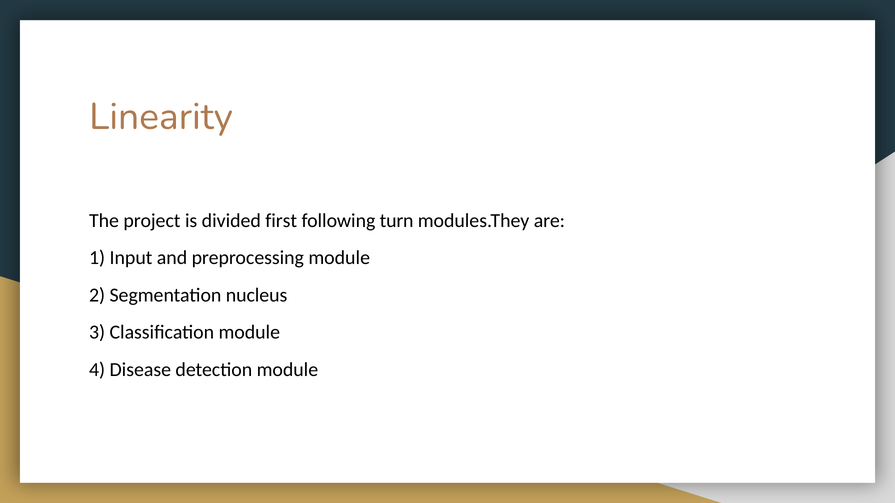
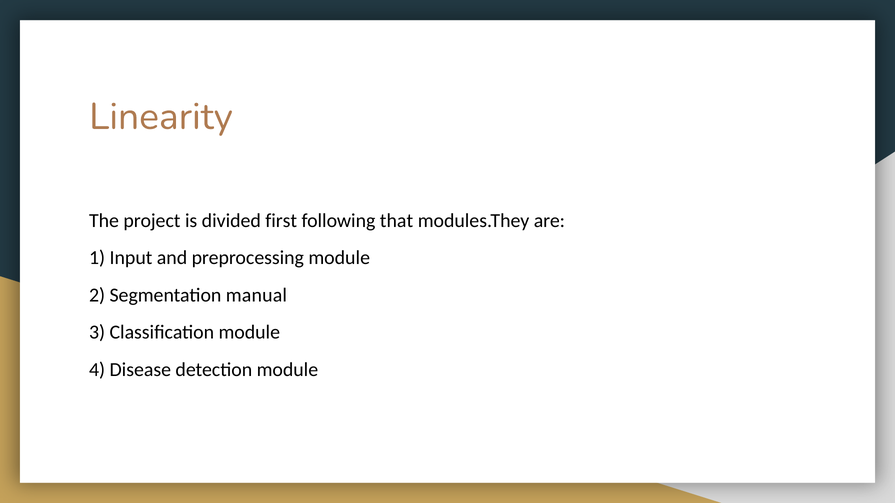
turn: turn -> that (397, 221)
nucleus: nucleus -> manual (256, 295)
